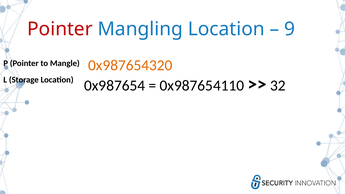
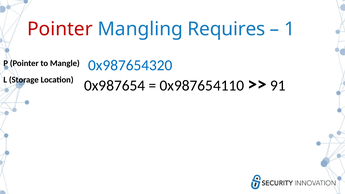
Mangling Location: Location -> Requires (226, 29)
9: 9 -> 1 (290, 29)
0x987654320 colour: orange -> blue (130, 65)
32: 32 -> 91 (278, 86)
